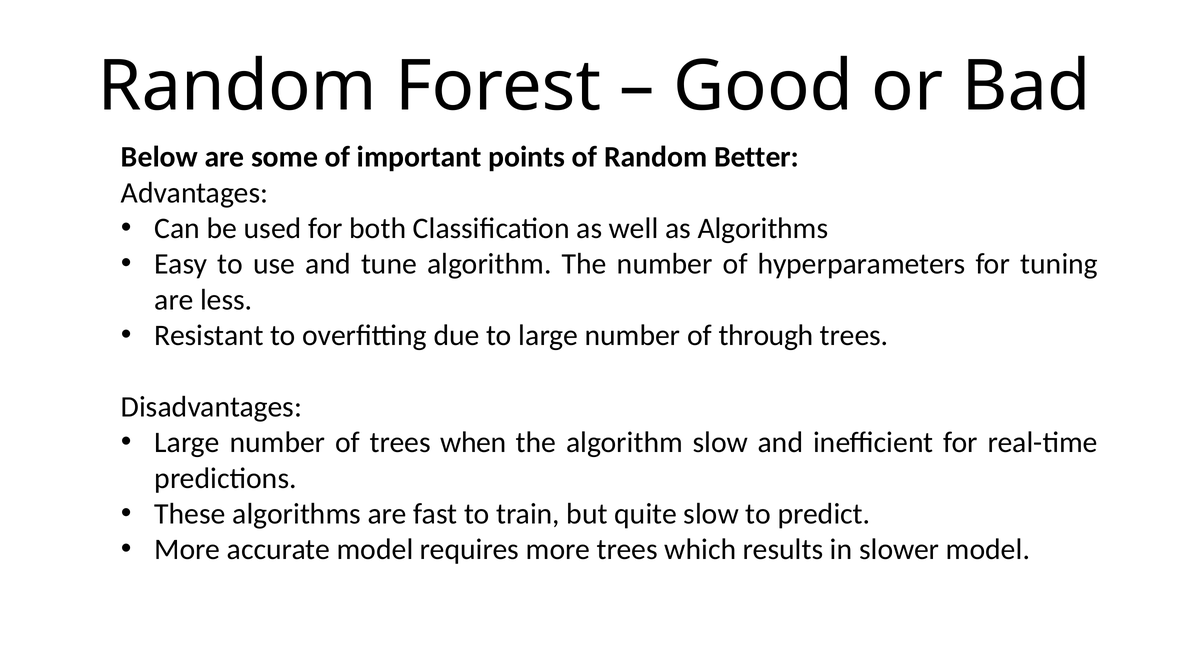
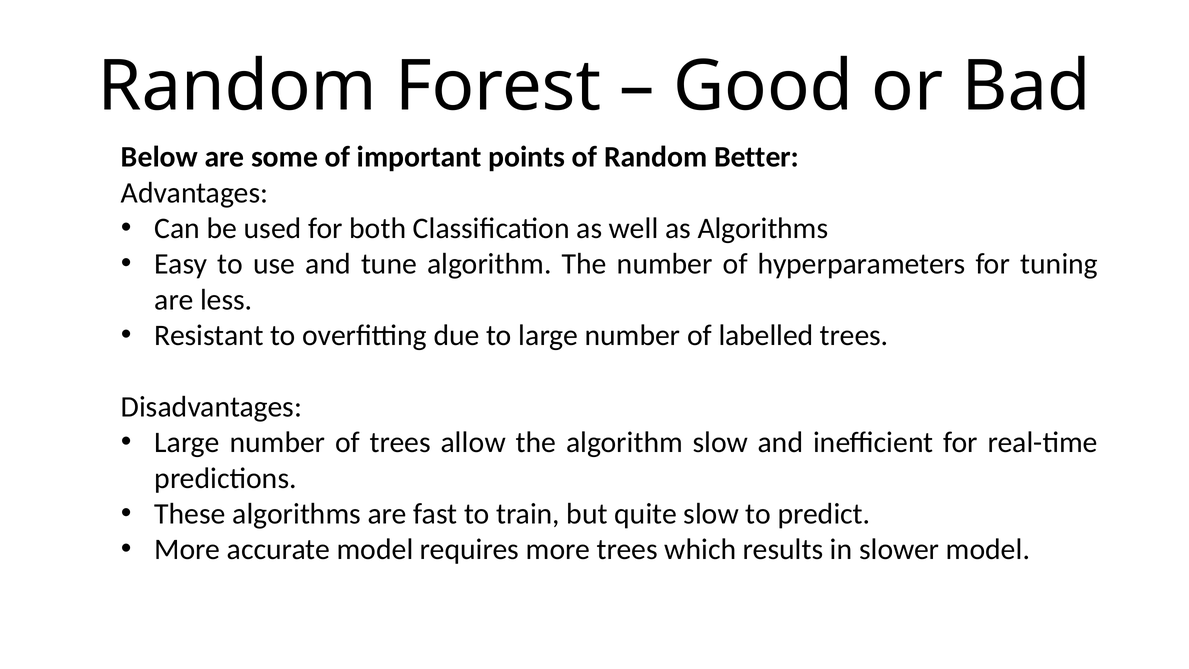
through: through -> labelled (766, 335)
when: when -> allow (473, 442)
